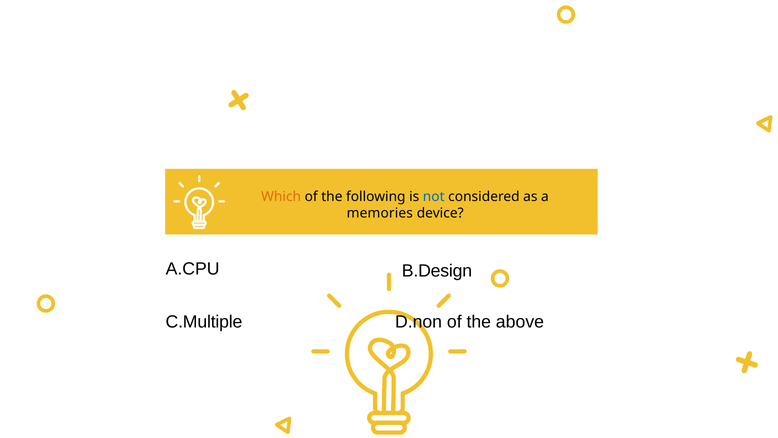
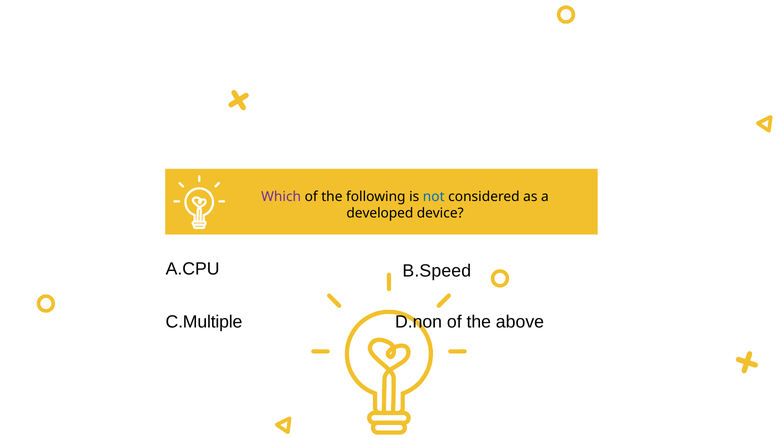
Which colour: orange -> purple (281, 197)
memories: memories -> developed (380, 213)
B.Design: B.Design -> B.Speed (437, 271)
